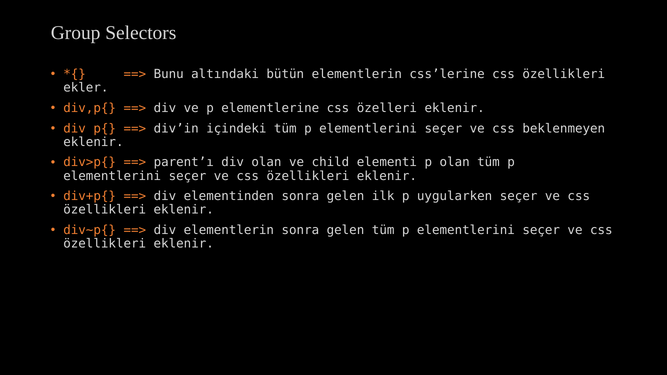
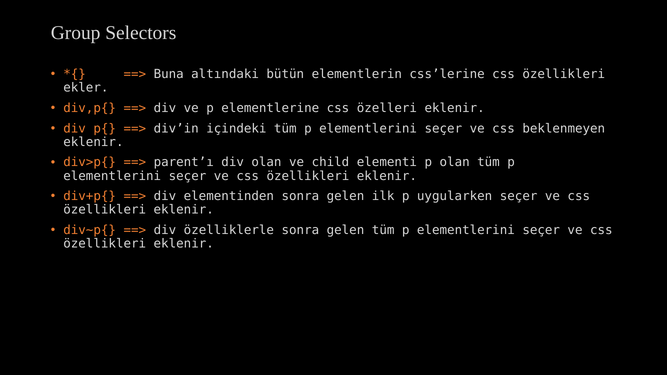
Bunu: Bunu -> Buna (169, 74)
div elementlerin: elementlerin -> özelliklerle (229, 230)
